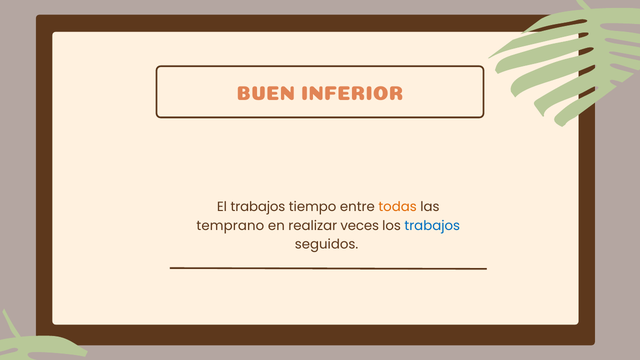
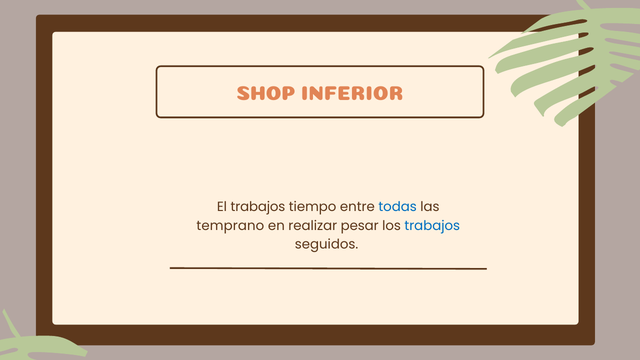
BUEN: BUEN -> SHOP (266, 93)
todas colour: orange -> blue (398, 207)
veces: veces -> pesar (360, 226)
